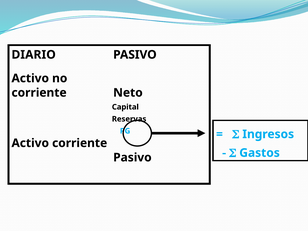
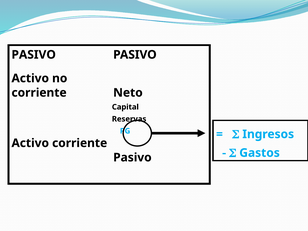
DIARIO: DIARIO -> PASIVO (34, 55)
